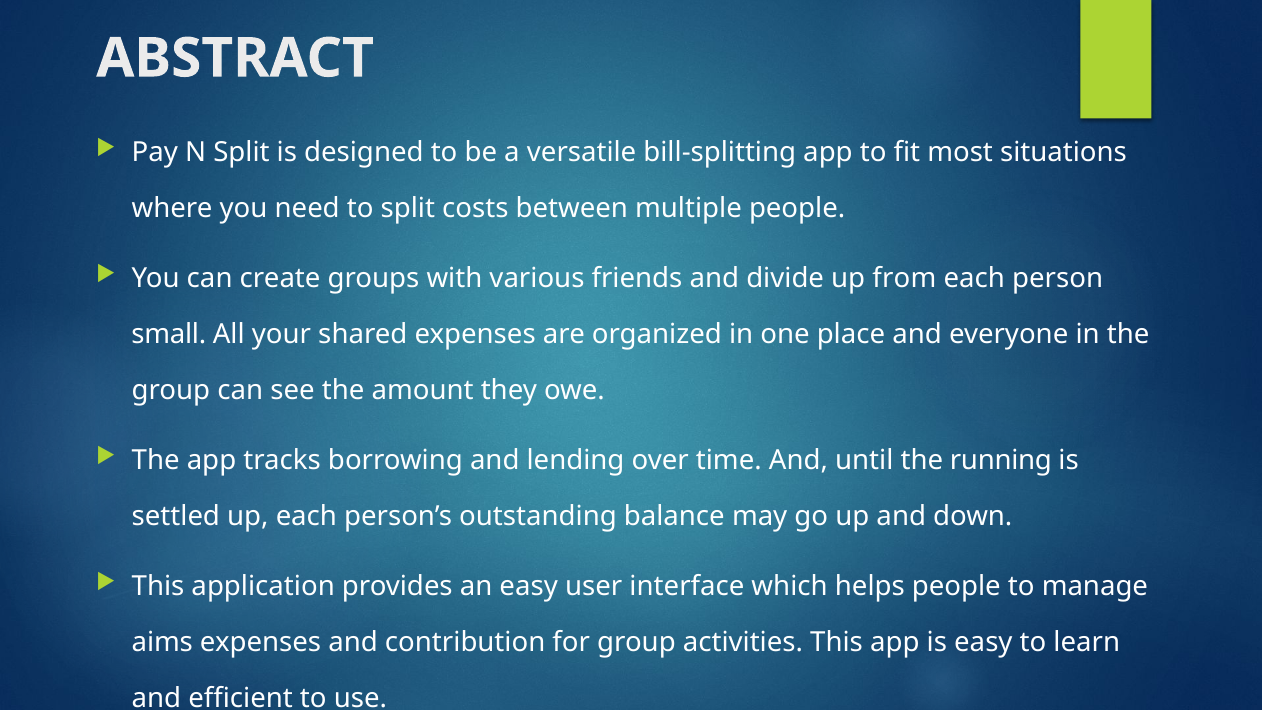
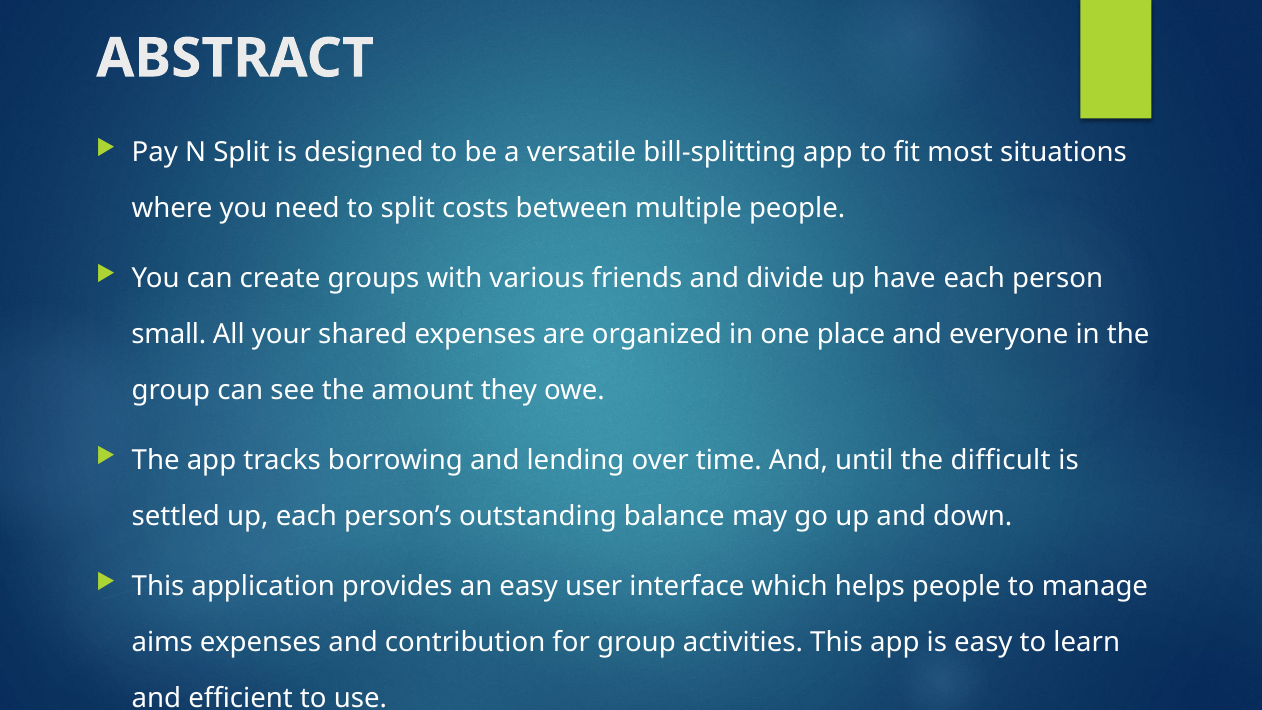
from: from -> have (904, 278)
running: running -> difficult (1001, 460)
